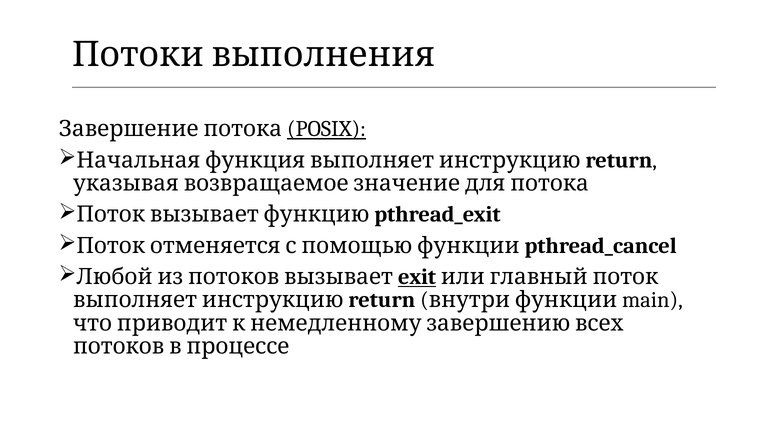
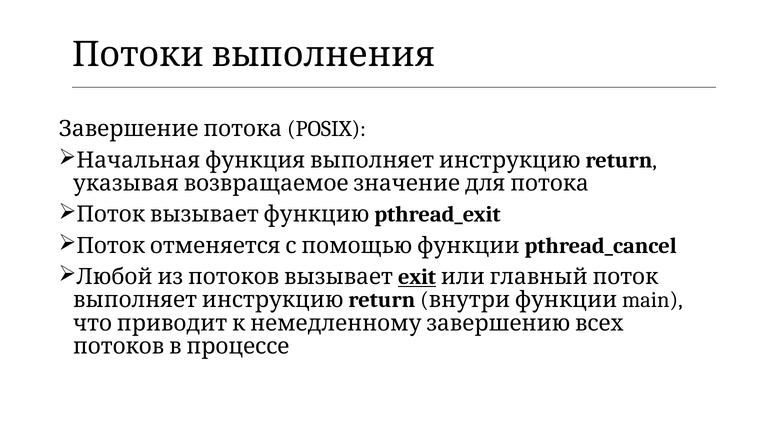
POSIX underline: present -> none (327, 129)
